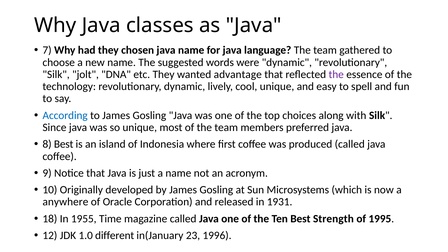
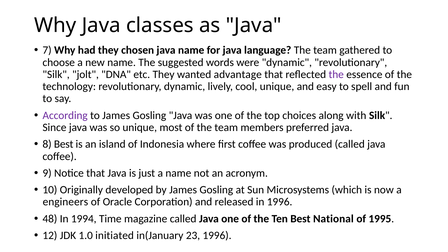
According colour: blue -> purple (65, 115)
anywhere: anywhere -> engineers (65, 202)
in 1931: 1931 -> 1996 (280, 202)
18: 18 -> 48 (50, 219)
1955: 1955 -> 1994 (84, 219)
Strength: Strength -> National (333, 219)
different: different -> initiated (115, 235)
